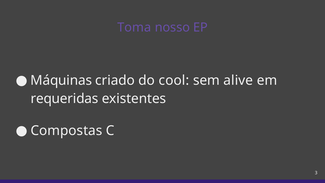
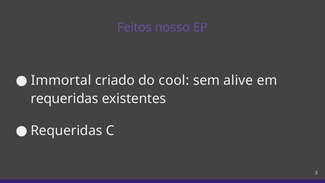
Toma: Toma -> Feitos (134, 28)
Máquinas: Máquinas -> Immortal (61, 80)
Compostas: Compostas -> Requeridas (66, 130)
